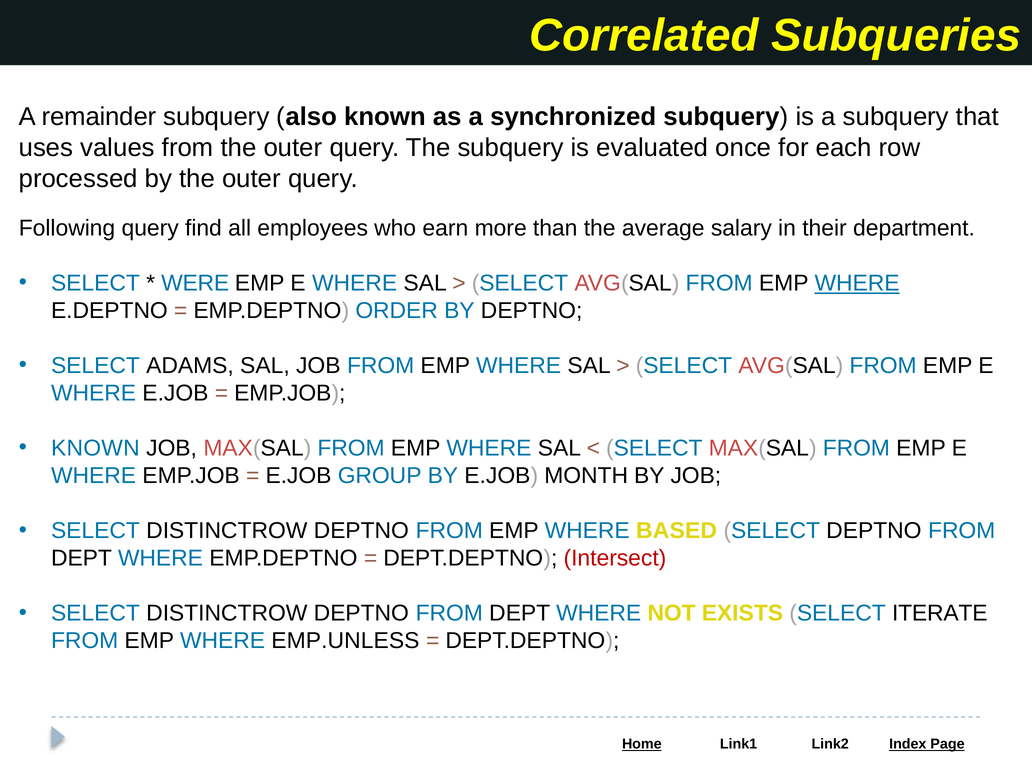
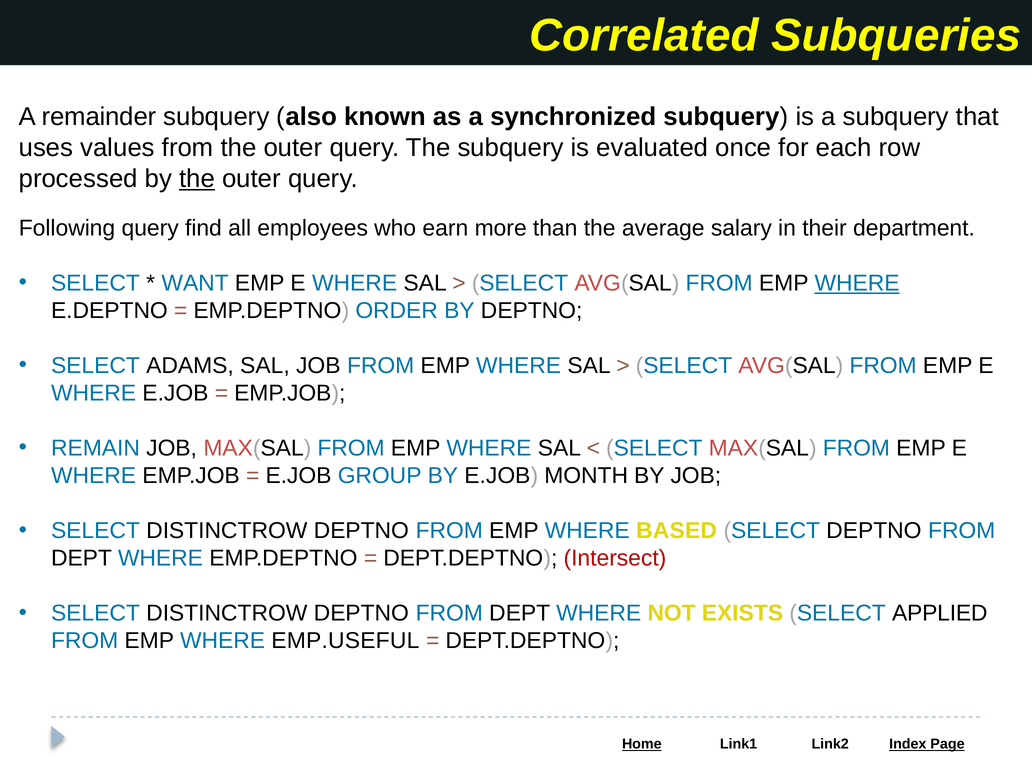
the underline: none -> present (197, 179)
WERE: WERE -> WANT (195, 283)
KNOWN: KNOWN -> REMAIN (95, 448)
ITERATE: ITERATE -> APPLIED (940, 613)
EMP.UNLESS: EMP.UNLESS -> EMP.USEFUL (345, 641)
